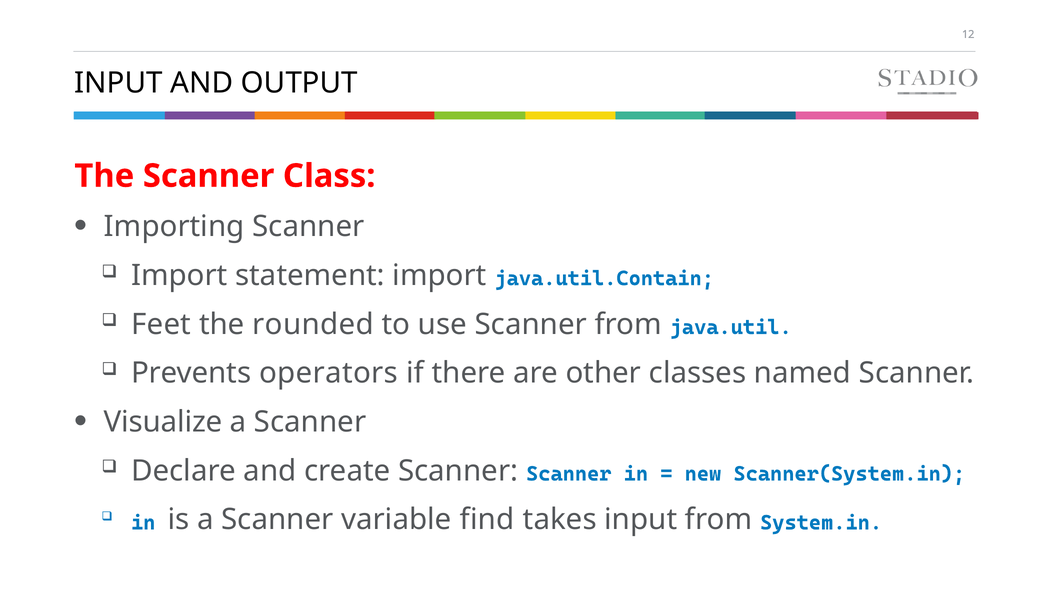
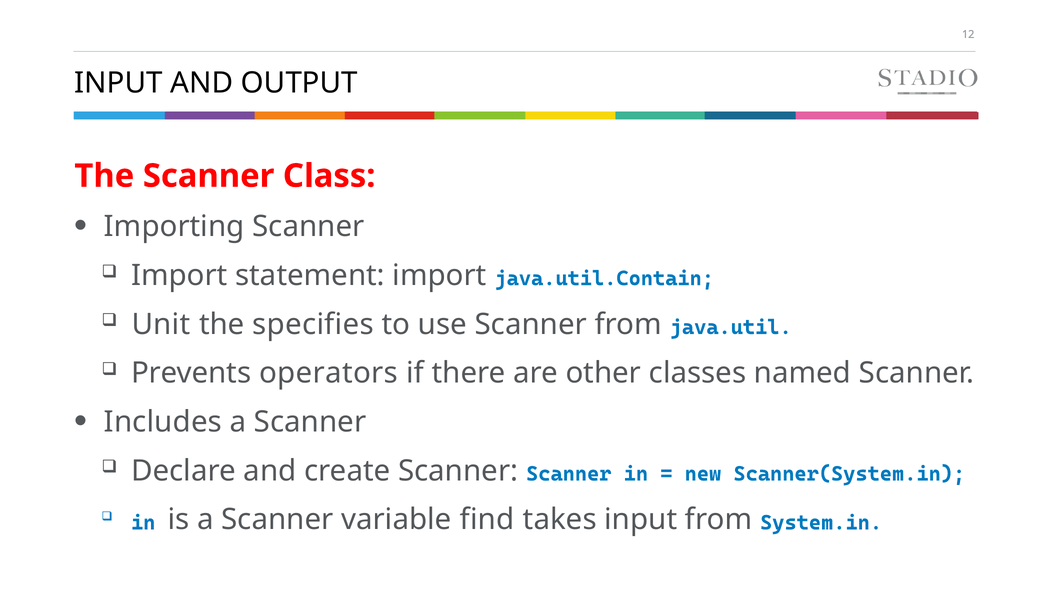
Feet: Feet -> Unit (161, 324)
rounded: rounded -> specifies (313, 324)
Visualize: Visualize -> Includes (163, 422)
